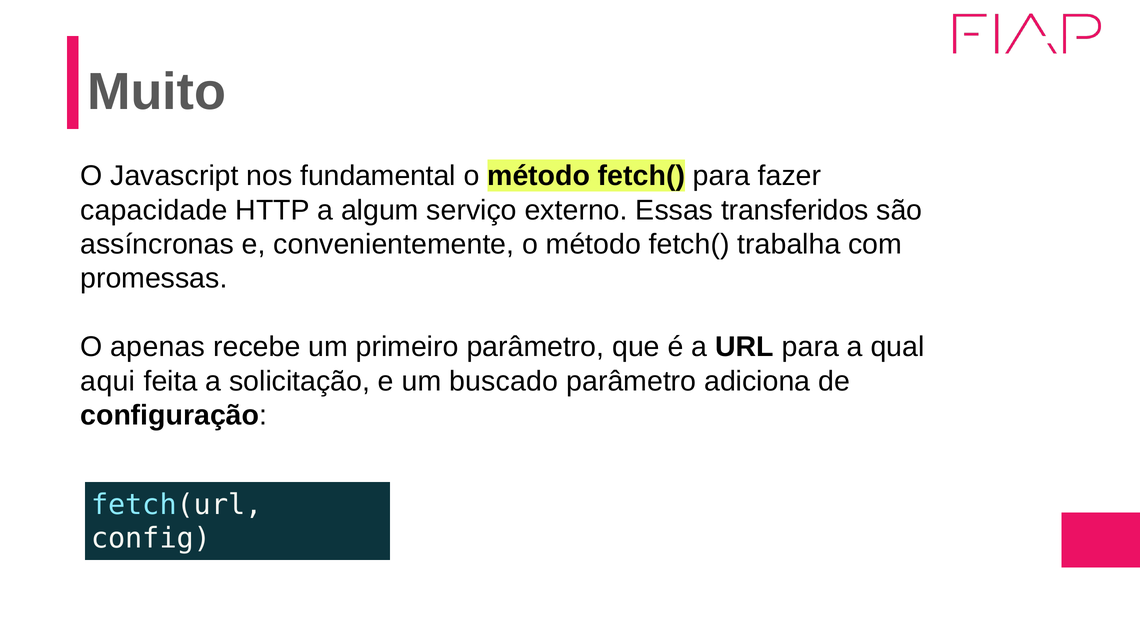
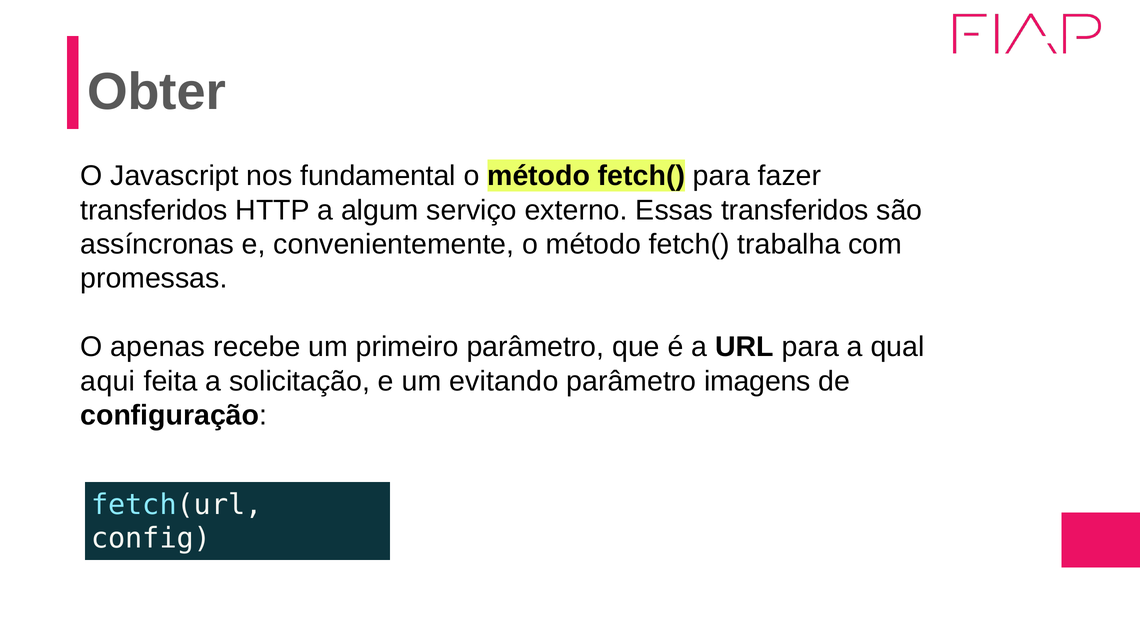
Muito: Muito -> Obter (157, 92)
capacidade: capacidade -> transferidos (154, 210)
buscado: buscado -> evitando (504, 381)
adiciona: adiciona -> imagens (757, 381)
